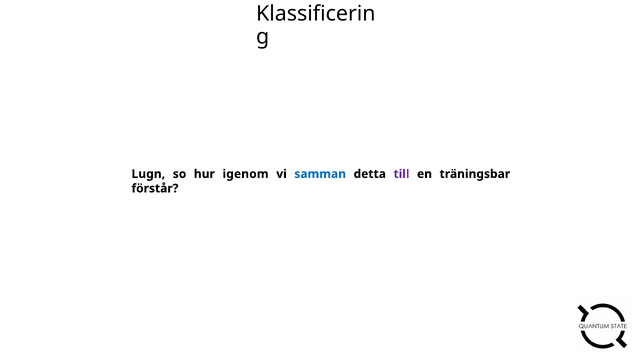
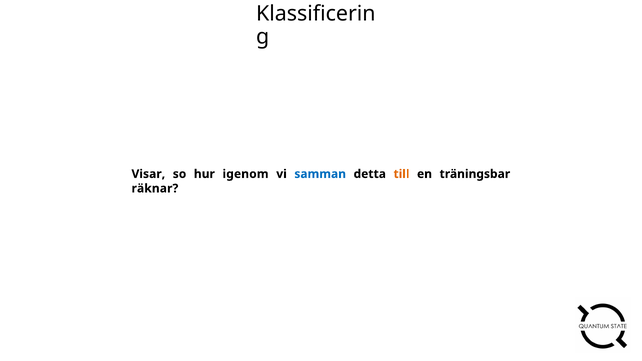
Lugn: Lugn -> Visar (148, 174)
till colour: purple -> orange (402, 174)
förstår: förstår -> räknar (155, 188)
